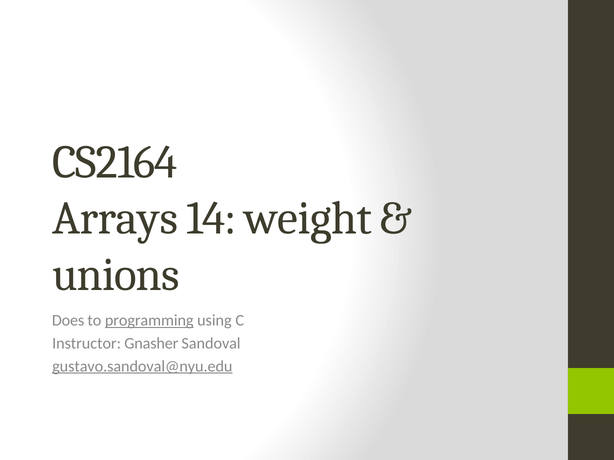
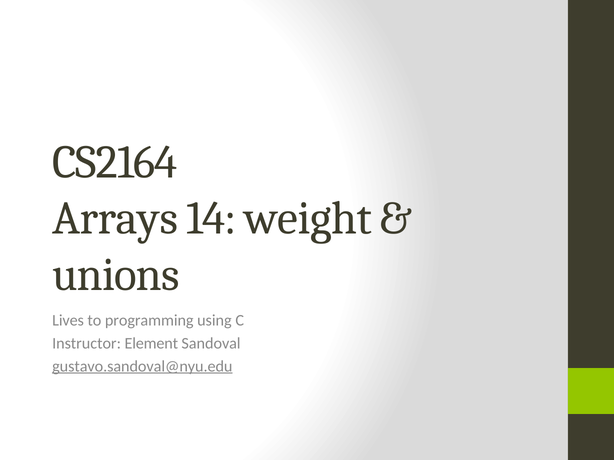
Does: Does -> Lives (68, 321)
programming underline: present -> none (149, 321)
Gnasher: Gnasher -> Element (151, 344)
